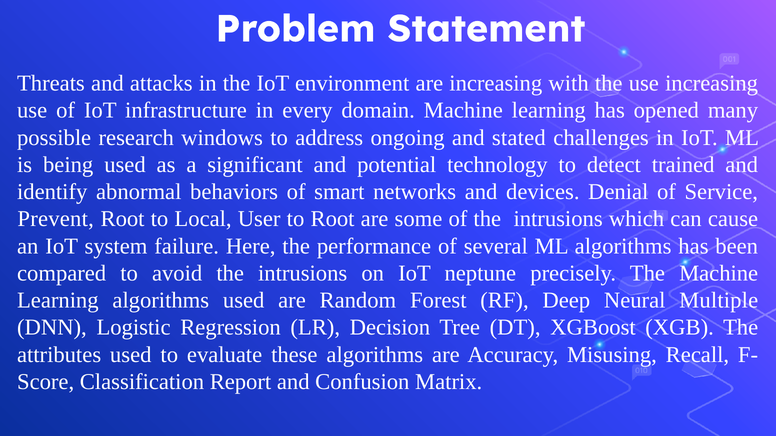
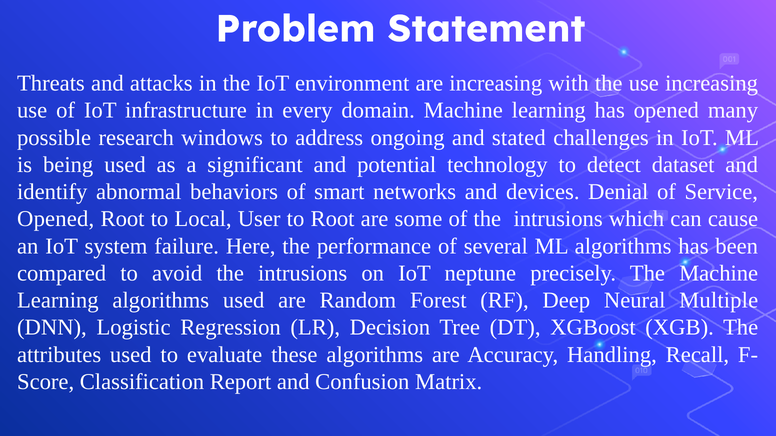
trained: trained -> dataset (683, 165)
Prevent: Prevent -> Opened (56, 219)
Misusing: Misusing -> Handling (612, 355)
